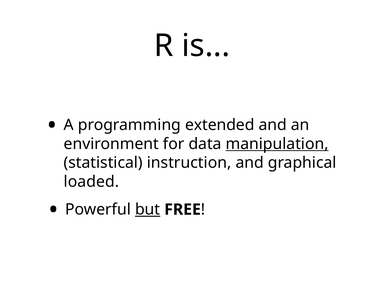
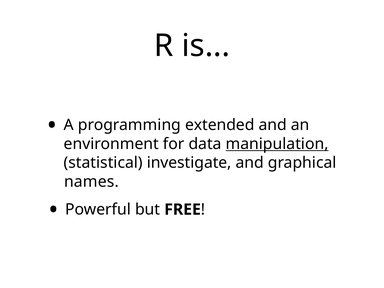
instruction: instruction -> investigate (189, 163)
loaded: loaded -> names (91, 182)
but underline: present -> none (148, 210)
